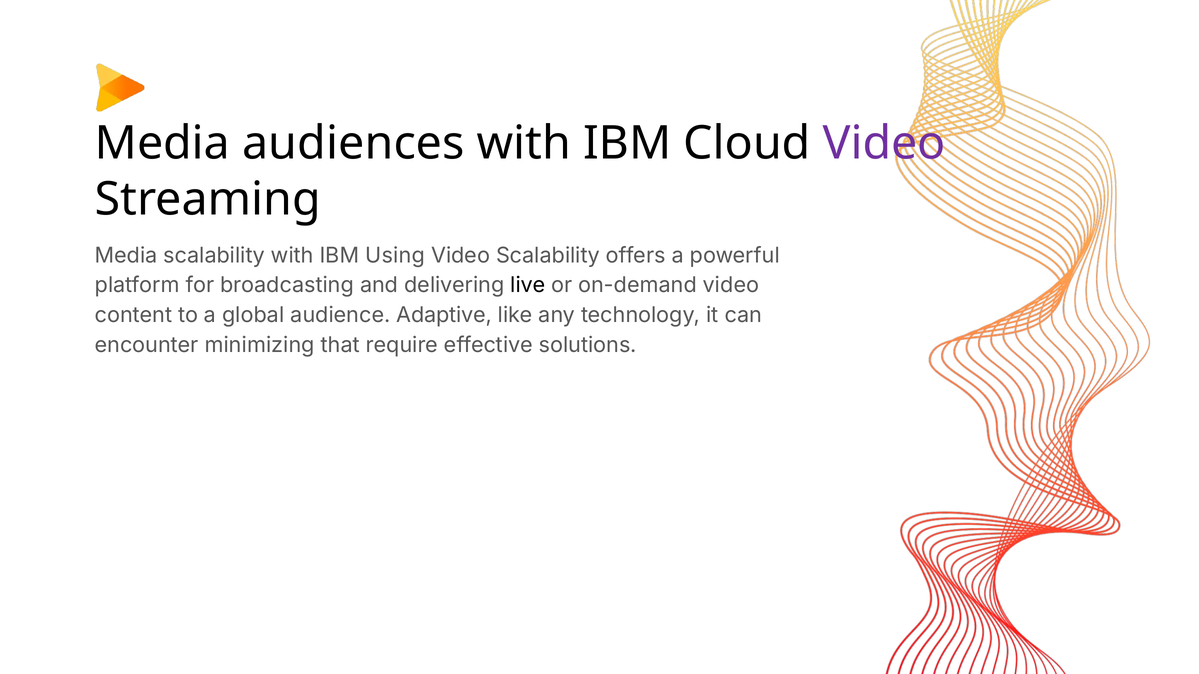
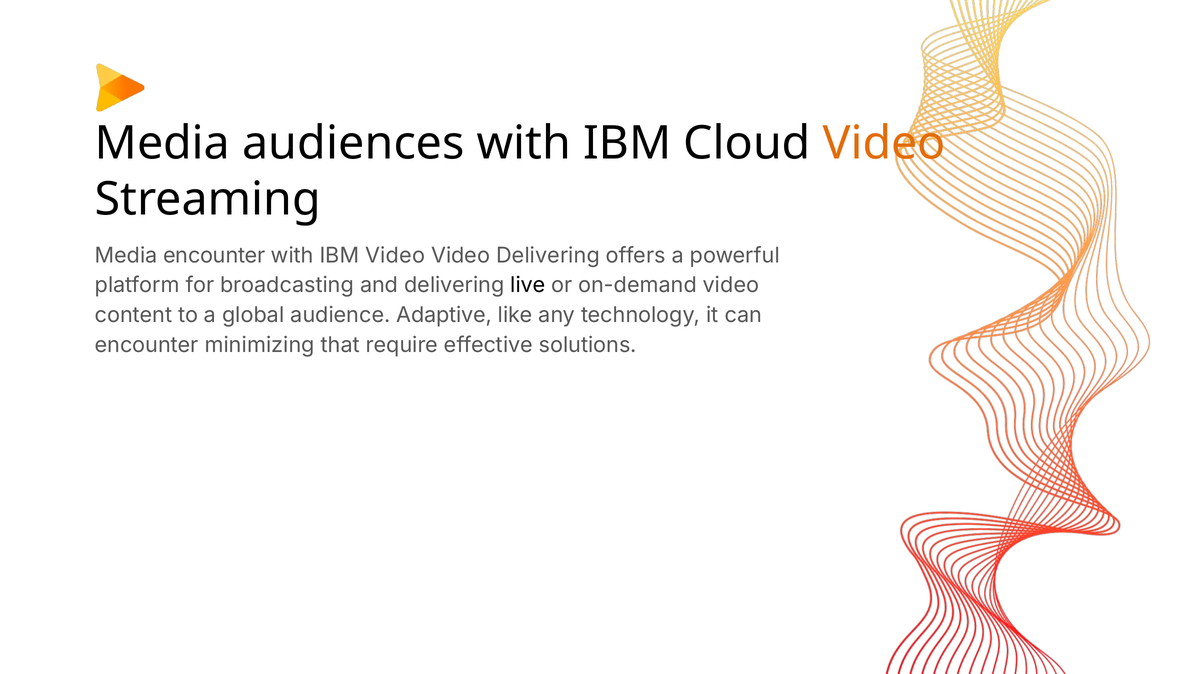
Video colour: purple -> orange (884, 144)
Media scalability: scalability -> encounter (214, 256)
IBM Using: Using -> Video (395, 256)
Video Scalability: Scalability -> Delivering (548, 256)
